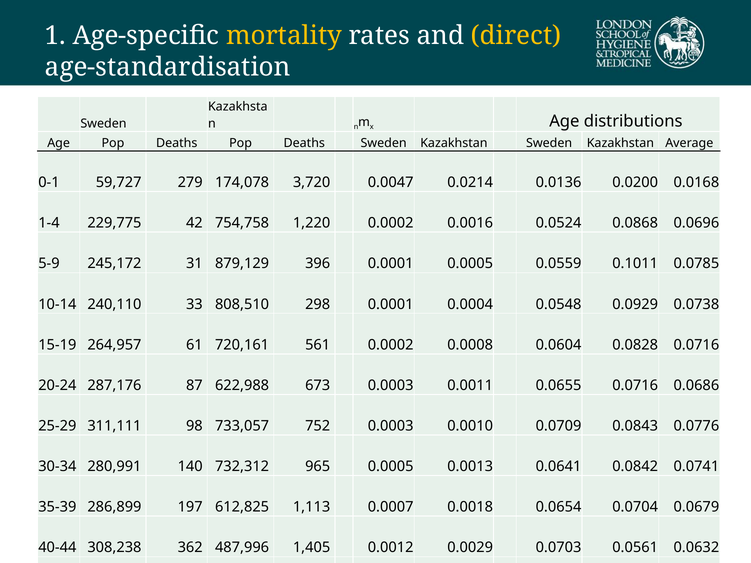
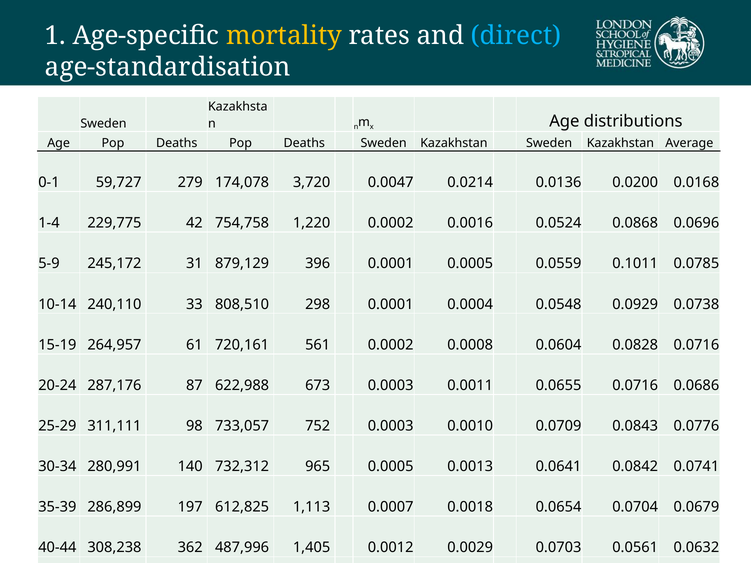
direct colour: yellow -> light blue (516, 36)
